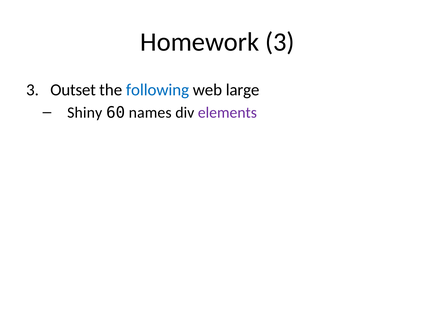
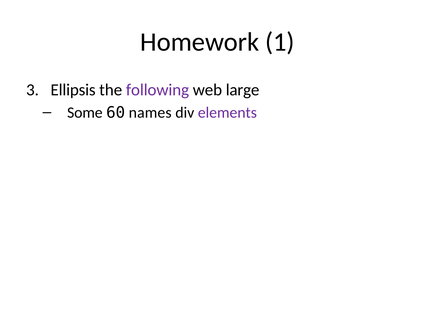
Homework 3: 3 -> 1 (280, 42)
Outset: Outset -> Ellipsis (73, 90)
following colour: blue -> purple (158, 90)
Shiny: Shiny -> Some (85, 112)
